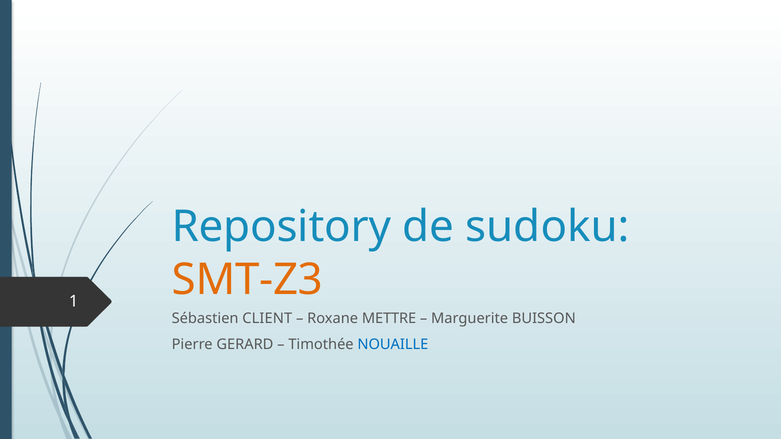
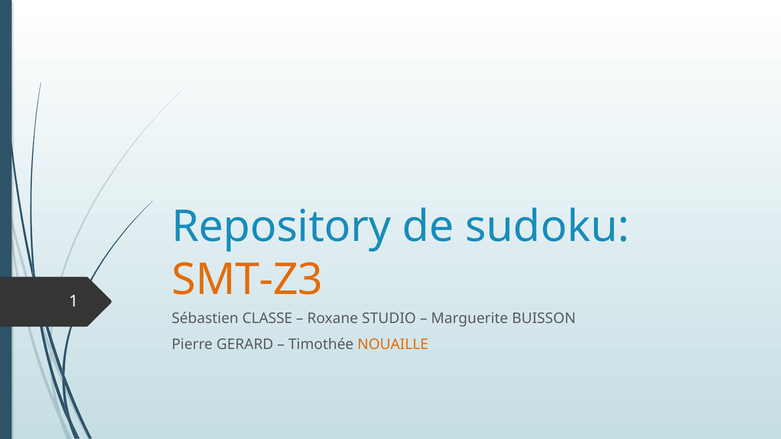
CLIENT: CLIENT -> CLASSE (267, 319)
METTRE: METTRE -> STUDIO (389, 319)
NOUAILLE colour: blue -> orange (393, 344)
